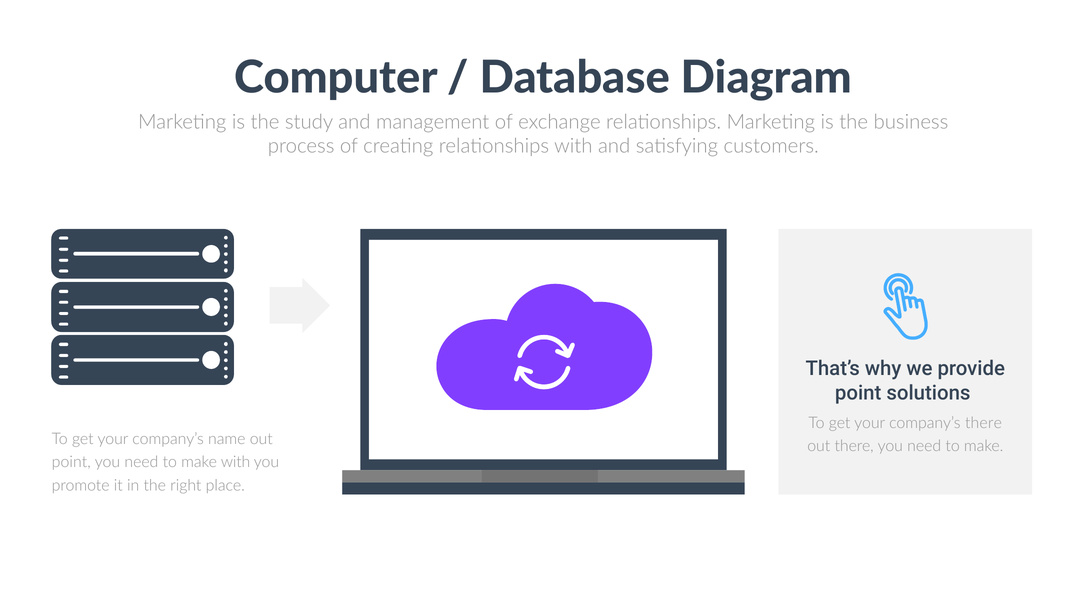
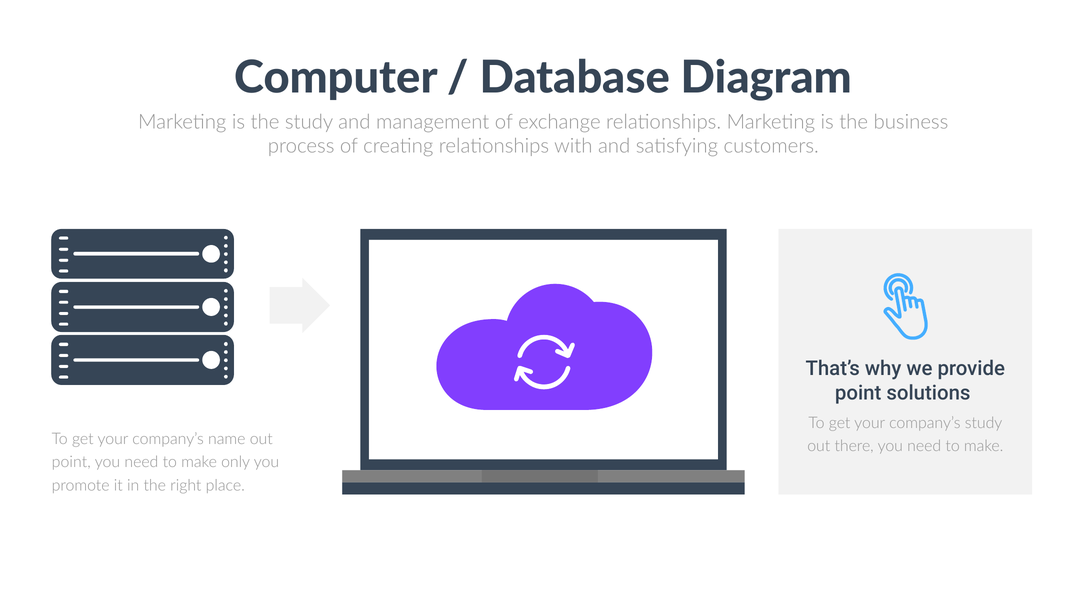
company’s there: there -> study (984, 423)
make with: with -> only (236, 463)
